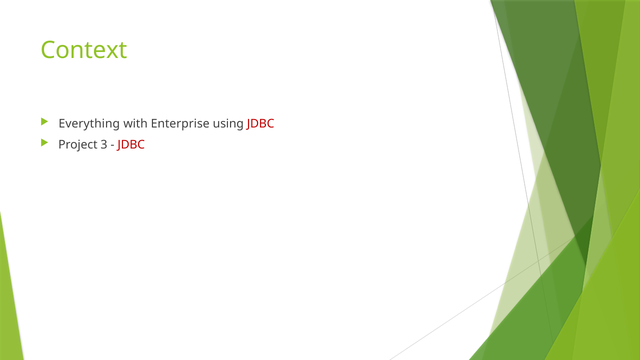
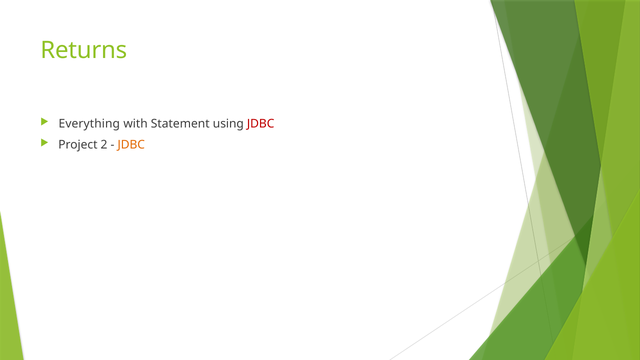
Context: Context -> Returns (84, 50)
Enterprise: Enterprise -> Statement (180, 124)
3: 3 -> 2 (104, 145)
JDBC colour: red -> orange (131, 145)
